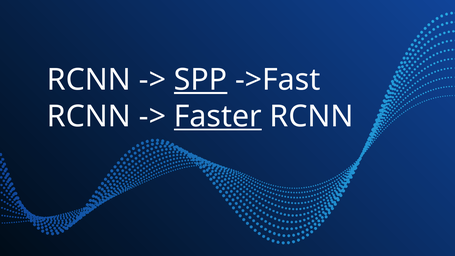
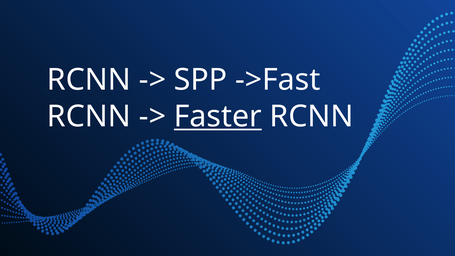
SPP underline: present -> none (201, 80)
